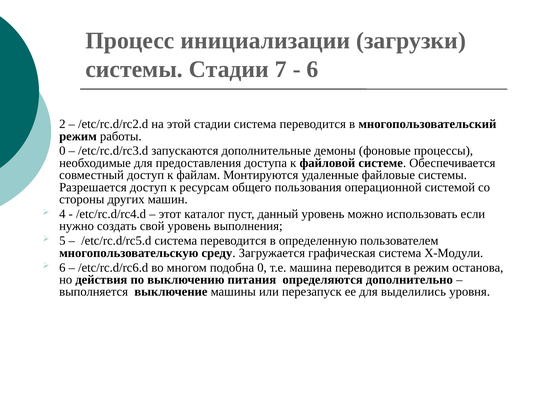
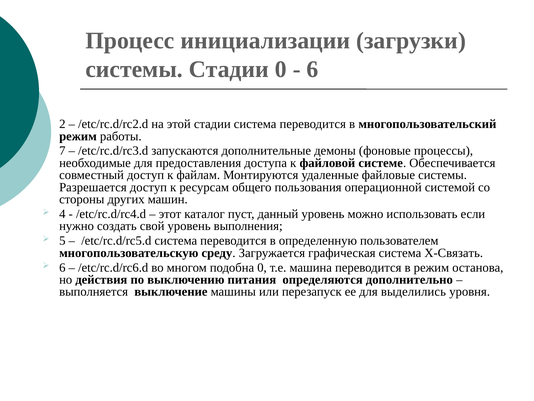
Стадии 7: 7 -> 0 (281, 69)
0: 0 -> 7 (62, 151)
X-Модули: X-Модули -> X-Связать (454, 253)
